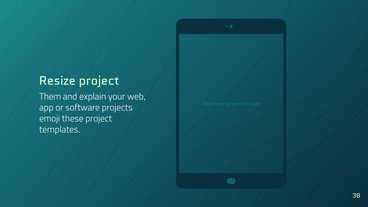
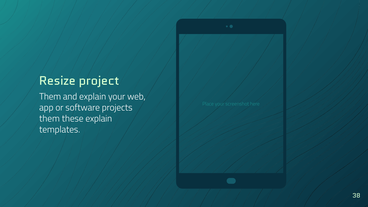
emoji: emoji -> them (50, 119)
these project: project -> explain (99, 119)
